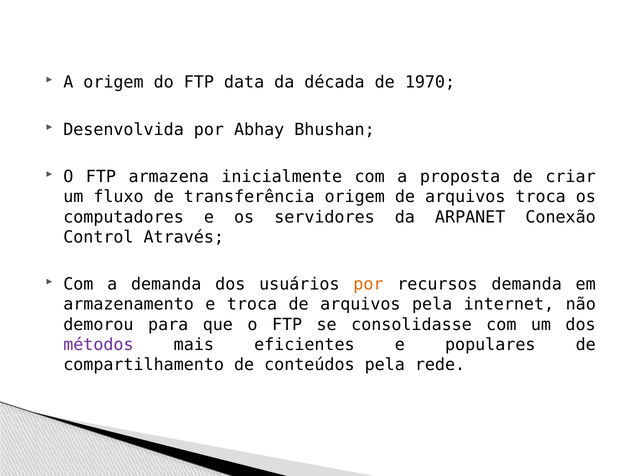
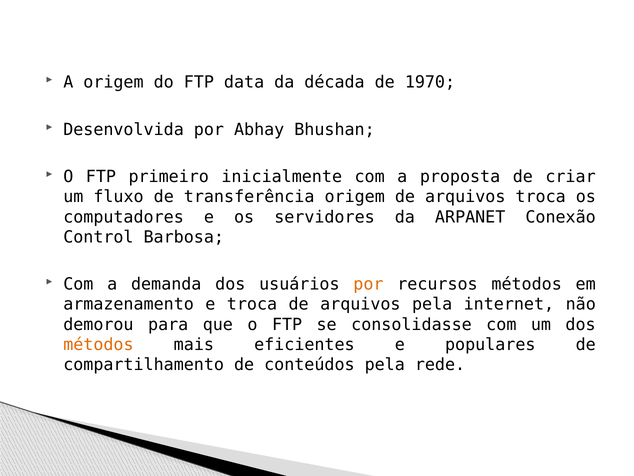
armazena: armazena -> primeiro (169, 177)
Através: Através -> Barbosa (184, 237)
recursos demanda: demanda -> métodos (527, 284)
métodos colour: purple -> orange (98, 344)
